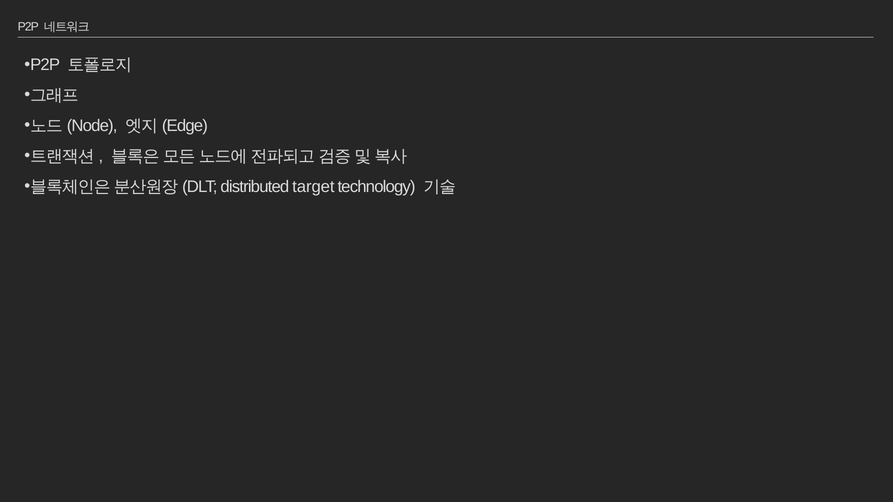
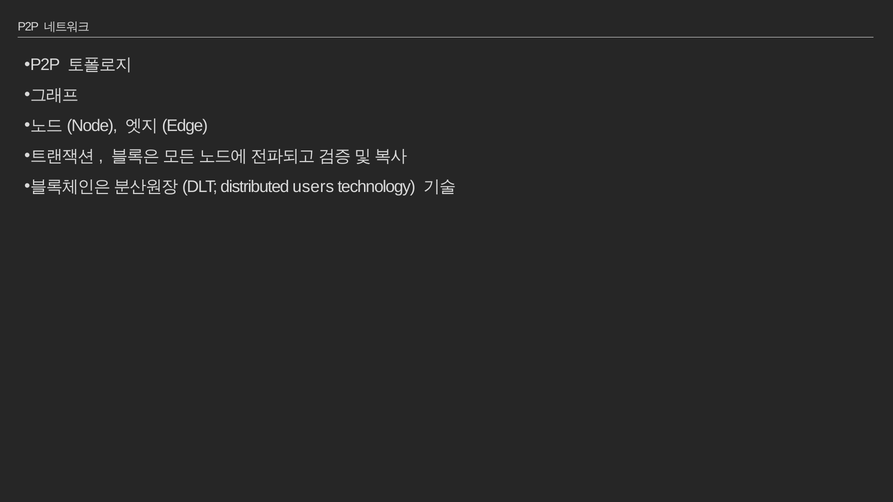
target: target -> users (313, 187)
